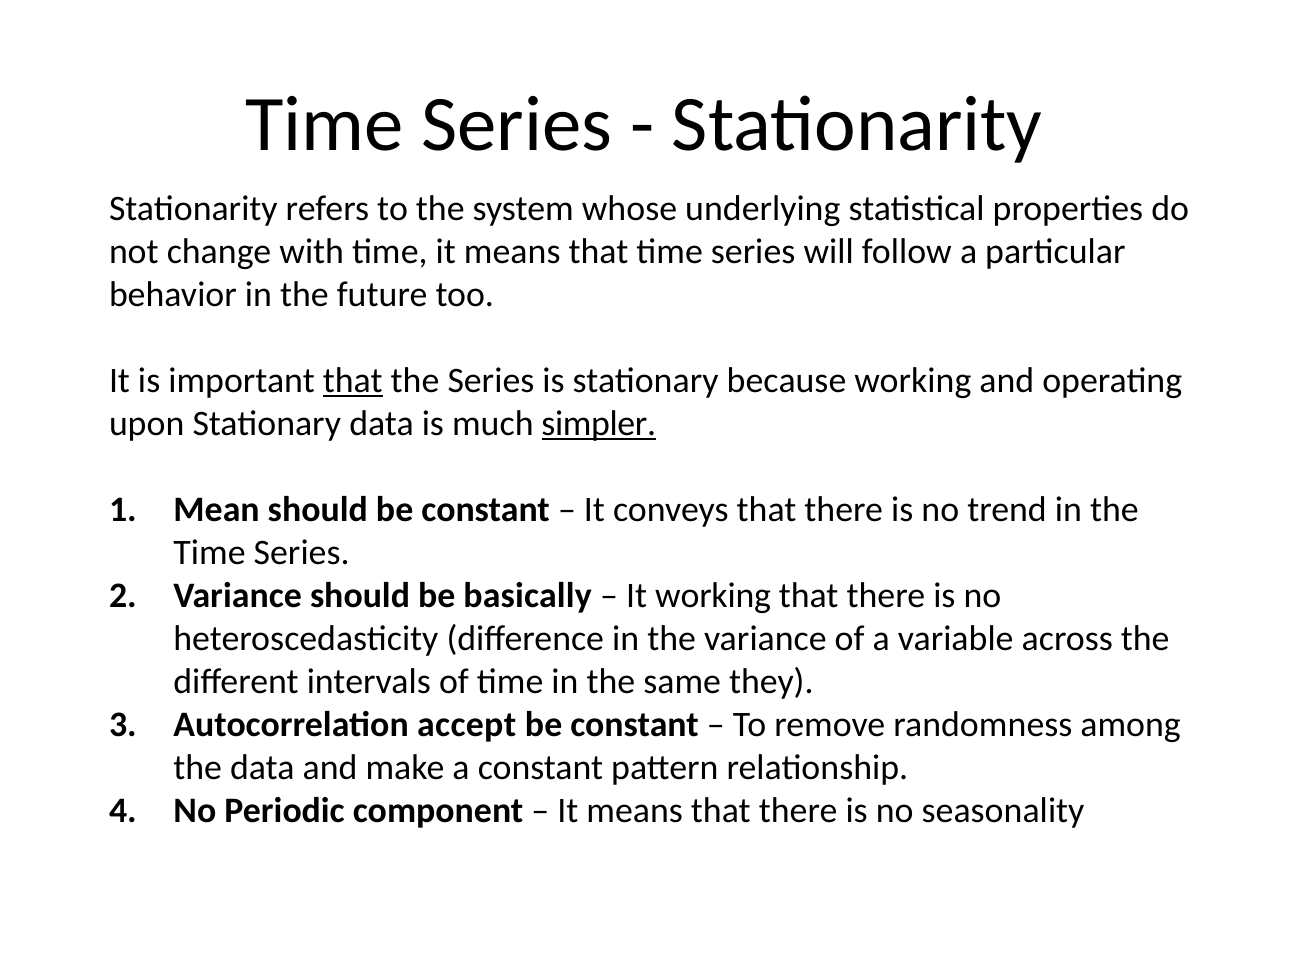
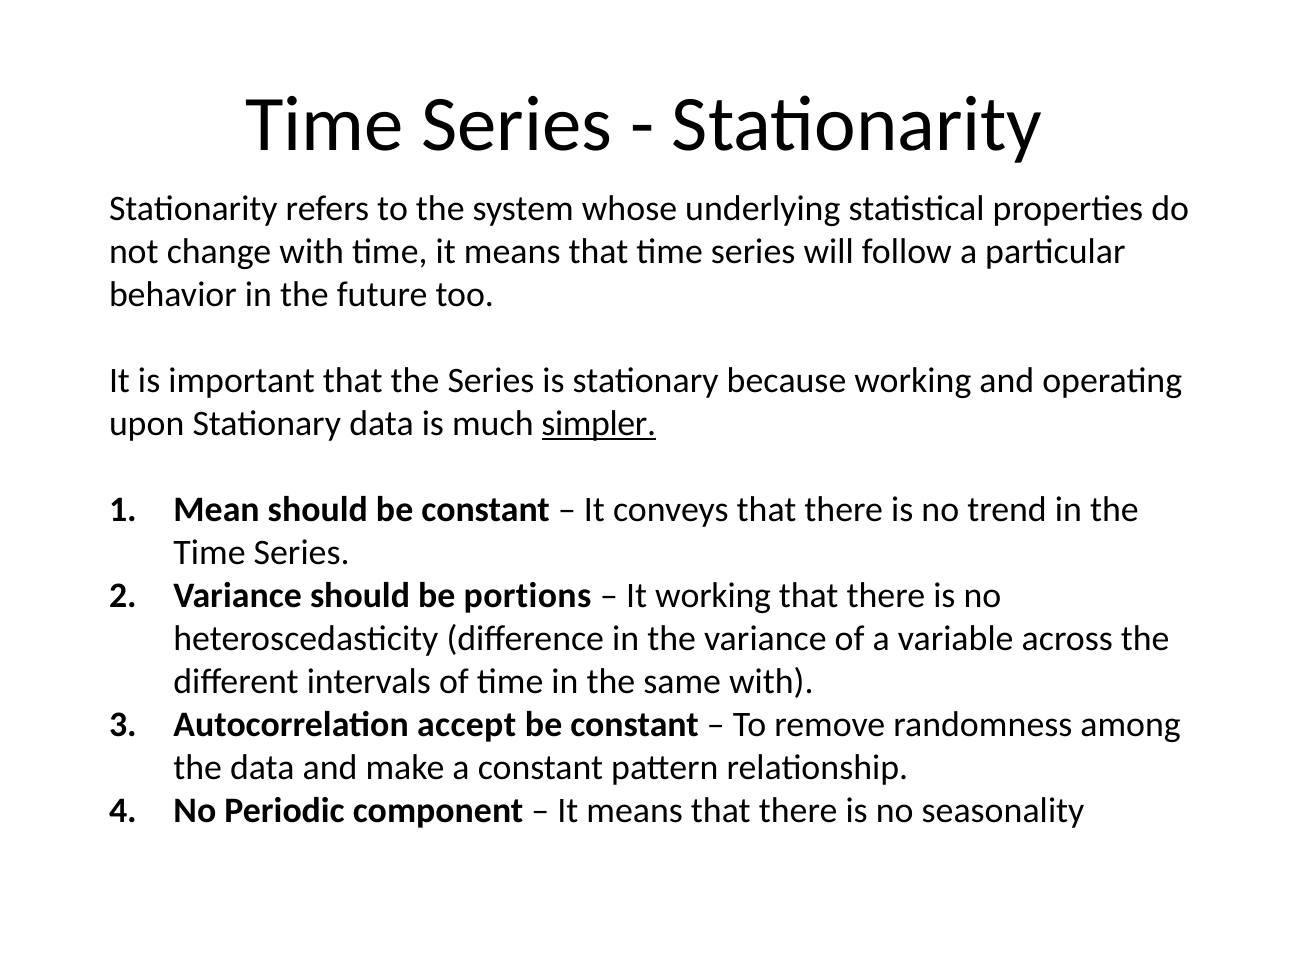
that underline: present -> none (353, 381)
basically: basically -> portions (528, 596)
same they: they -> with (771, 682)
